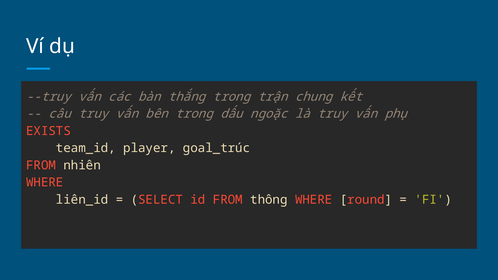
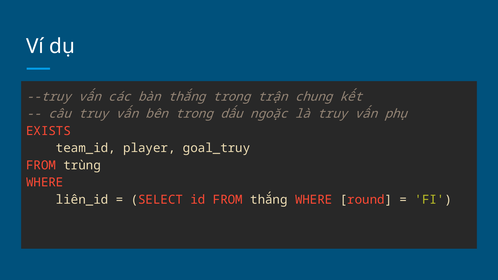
goal_trúc: goal_trúc -> goal_truy (217, 148)
nhiên: nhiên -> trùng (82, 165)
FROM thông: thông -> thắng (269, 200)
